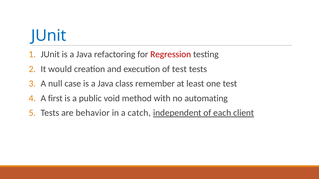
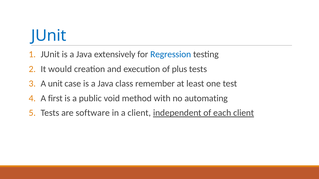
refactoring: refactoring -> extensively (115, 54)
Regression colour: red -> blue (171, 54)
of test: test -> plus (180, 69)
null: null -> unit (55, 84)
behavior: behavior -> software (93, 113)
a catch: catch -> client (139, 113)
